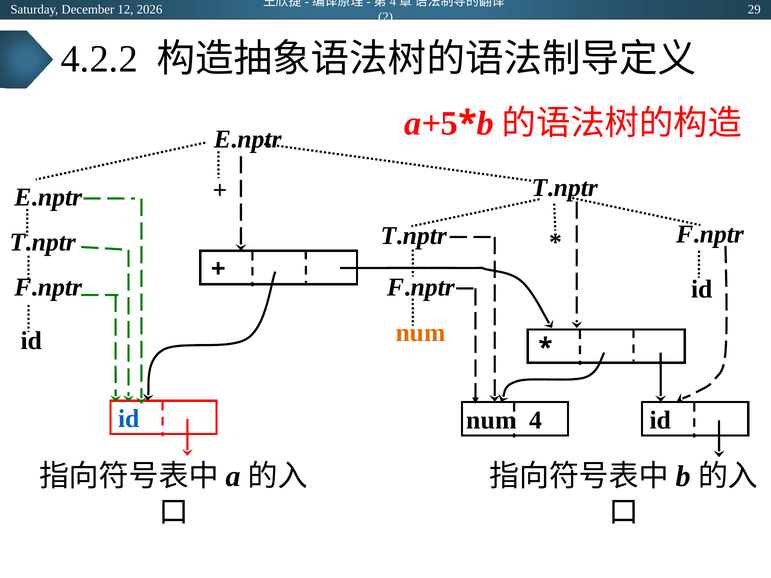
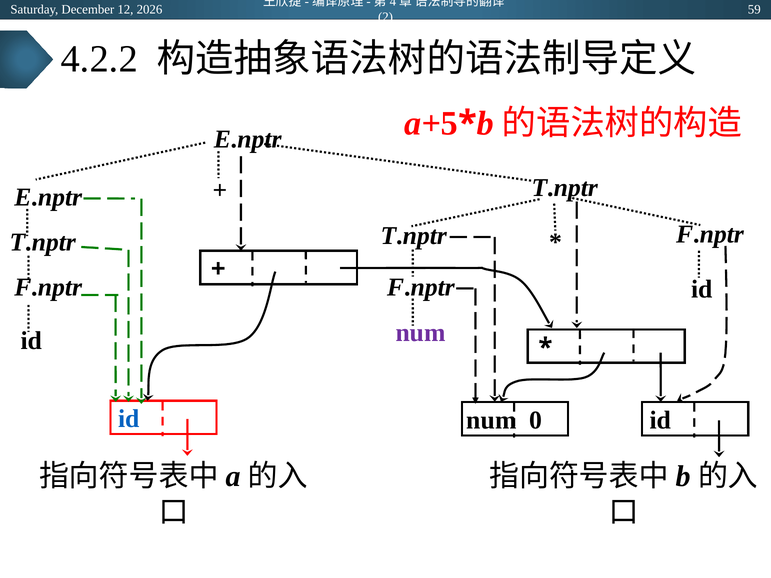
29: 29 -> 59 (754, 9)
num colour: orange -> purple (421, 333)
4: 4 -> 0 (536, 420)
